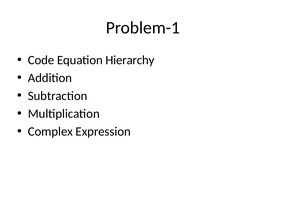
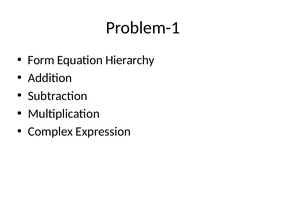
Code: Code -> Form (41, 60)
